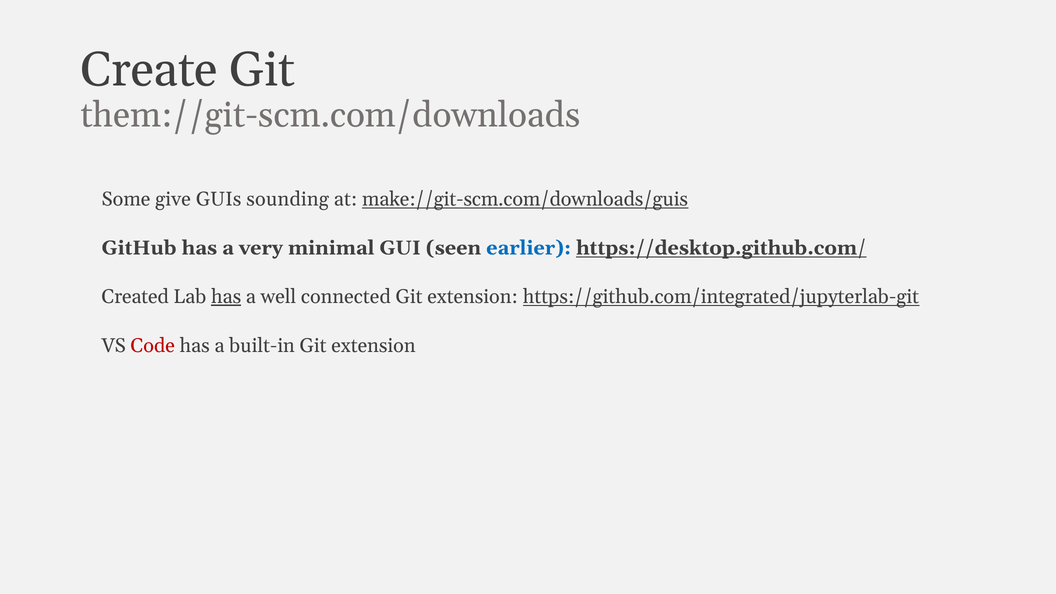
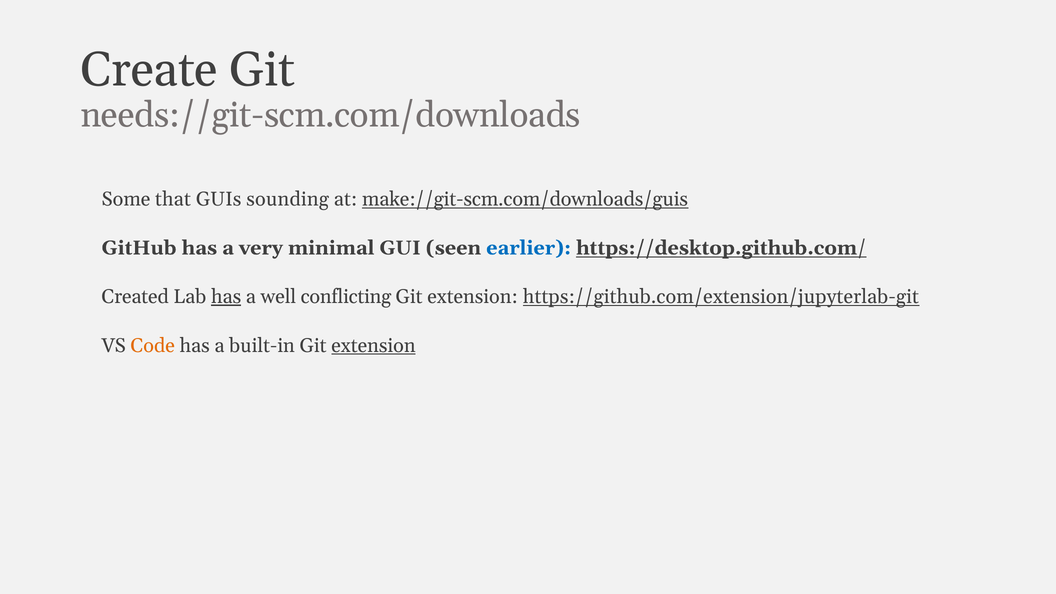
them://git-scm.com/downloads: them://git-scm.com/downloads -> needs://git-scm.com/downloads (331, 115)
give: give -> that (173, 199)
connected: connected -> conflicting (346, 297)
https://github.com/integrated/jupyterlab-git: https://github.com/integrated/jupyterlab-git -> https://github.com/extension/jupyterlab-git (721, 297)
Code colour: red -> orange (153, 346)
extension underline: none -> present (373, 346)
